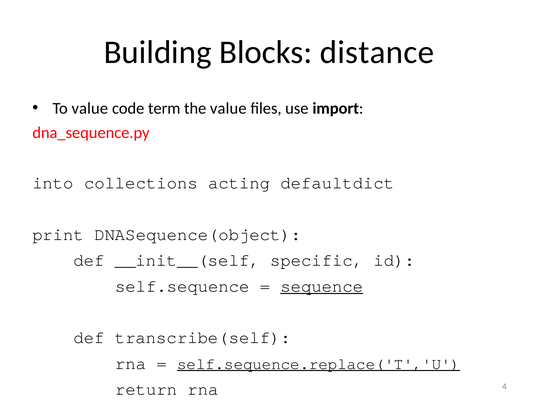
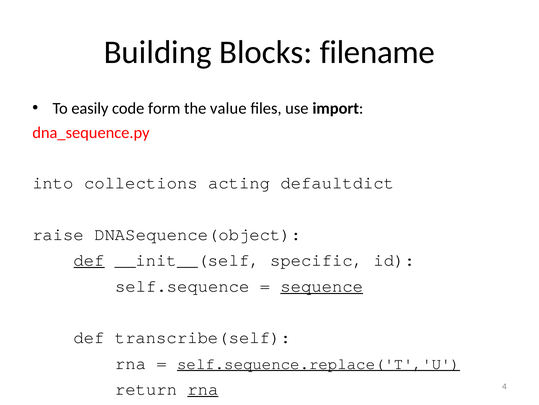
distance: distance -> filename (377, 52)
To value: value -> easily (90, 108)
term: term -> form (164, 108)
print: print -> raise (58, 234)
def underline: none -> present (89, 260)
rna underline: none -> present (203, 388)
